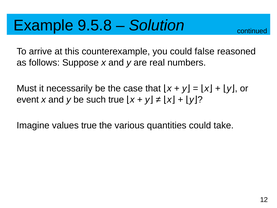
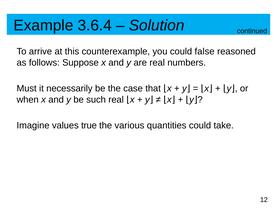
9.5.8: 9.5.8 -> 3.6.4 (95, 25)
event: event -> when (28, 99)
such true: true -> real (116, 99)
